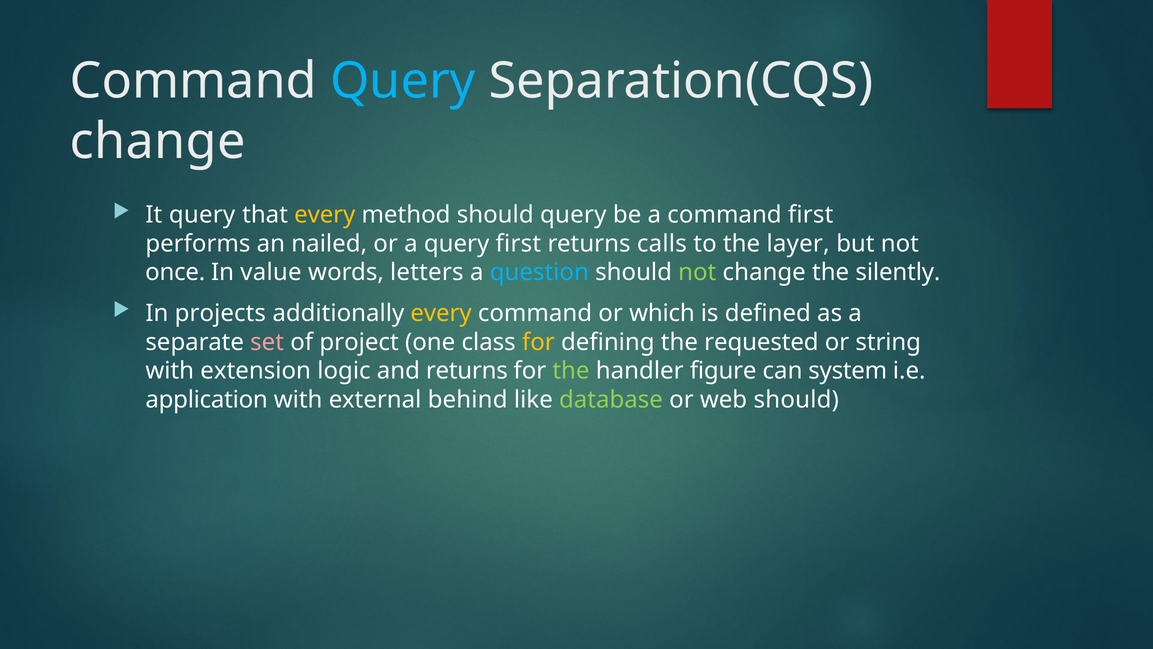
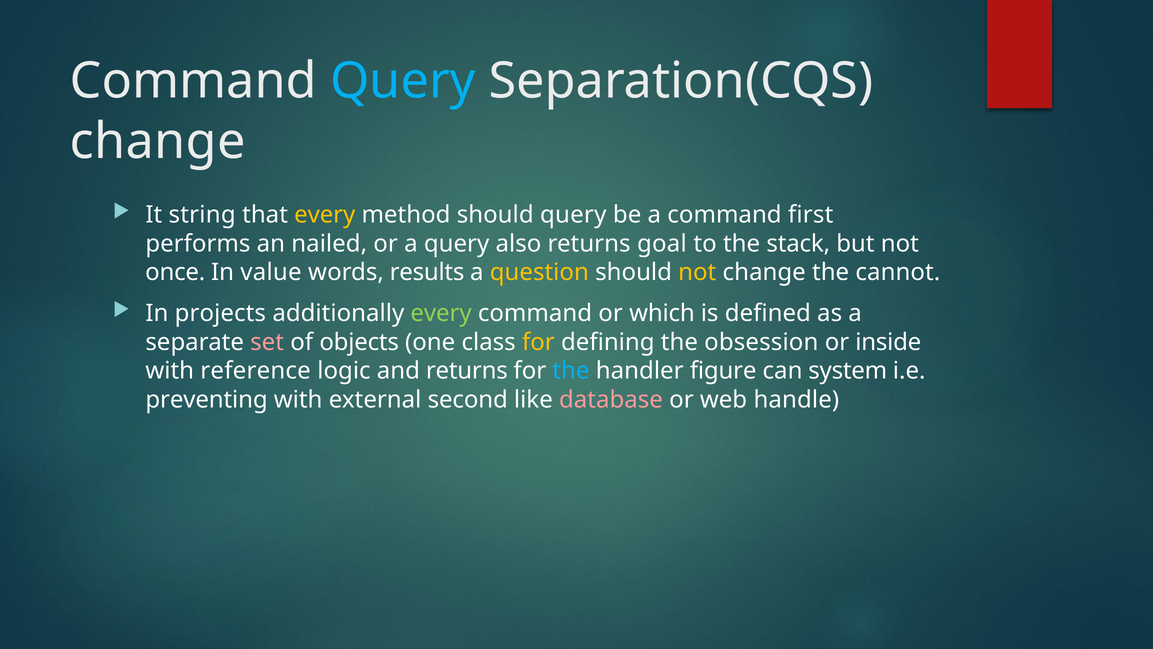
It query: query -> string (202, 215)
query first: first -> also (518, 243)
calls: calls -> goal (662, 243)
layer: layer -> stack (798, 243)
letters: letters -> results (427, 272)
question colour: light blue -> yellow (539, 272)
not colour: light green -> yellow (697, 272)
silently: silently -> cannot (898, 272)
every colour: yellow -> light green (441, 313)
project: project -> objects (359, 342)
requested: requested -> obsession (761, 342)
string: string -> inside (888, 342)
extension: extension -> reference (256, 371)
the colour: light green -> light blue (571, 371)
application: application -> preventing (207, 400)
behind: behind -> second (468, 400)
database colour: light green -> pink (611, 400)
web should: should -> handle (796, 400)
